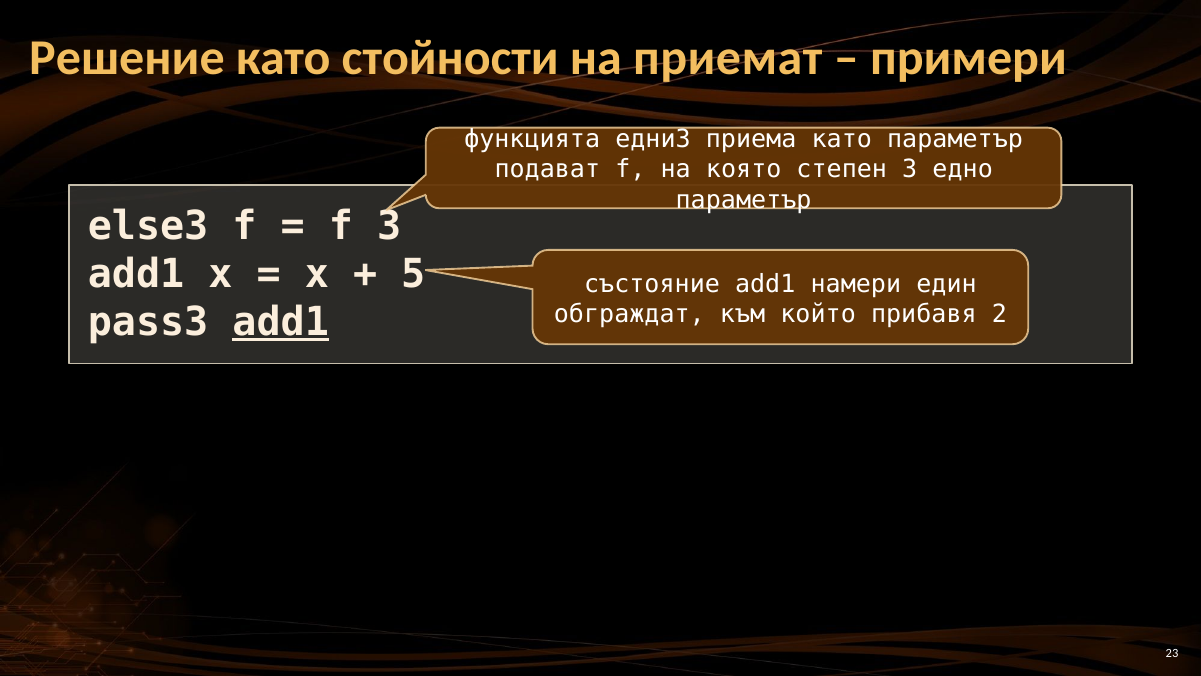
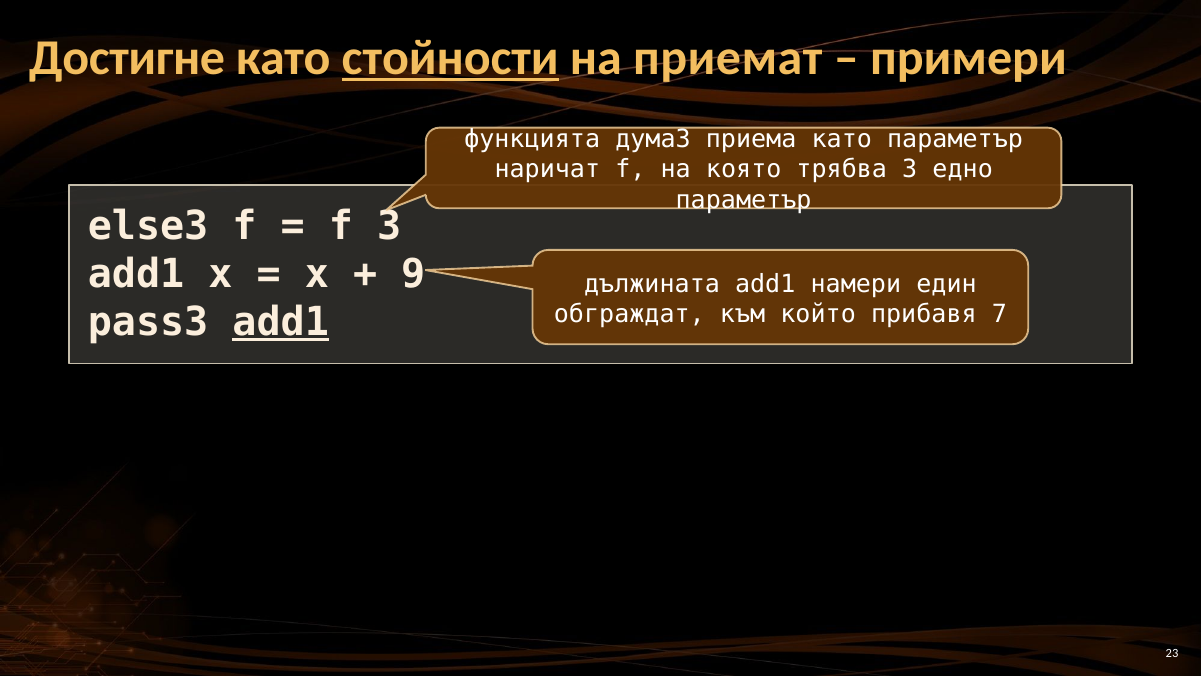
Решение: Решение -> Достигне (127, 58)
стойности underline: none -> present (450, 58)
едни3: едни3 -> дума3 (653, 140)
подават: подават -> наричат (547, 170)
степен: степен -> трябва (842, 170)
5: 5 -> 9 (413, 274)
състояние: състояние -> дължината (652, 284)
2: 2 -> 7 (999, 314)
